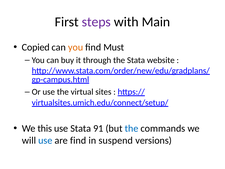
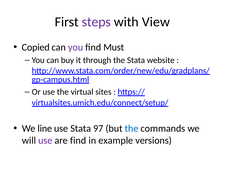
Main: Main -> View (156, 22)
you colour: orange -> purple (76, 47)
this: this -> line (45, 128)
91: 91 -> 97 (98, 128)
use colour: blue -> purple (45, 140)
suspend: suspend -> example (116, 140)
